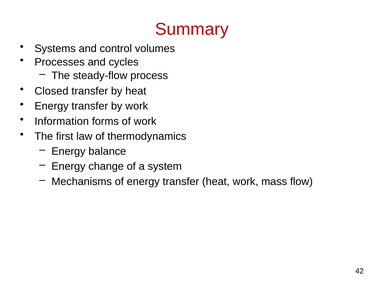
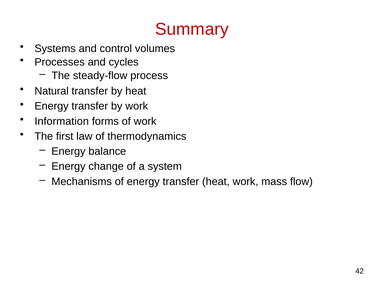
Closed: Closed -> Natural (52, 91)
